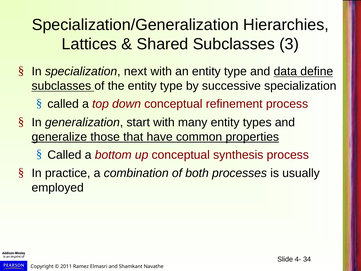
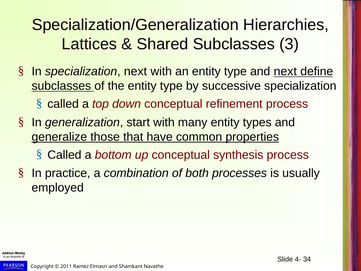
and data: data -> next (285, 71)
